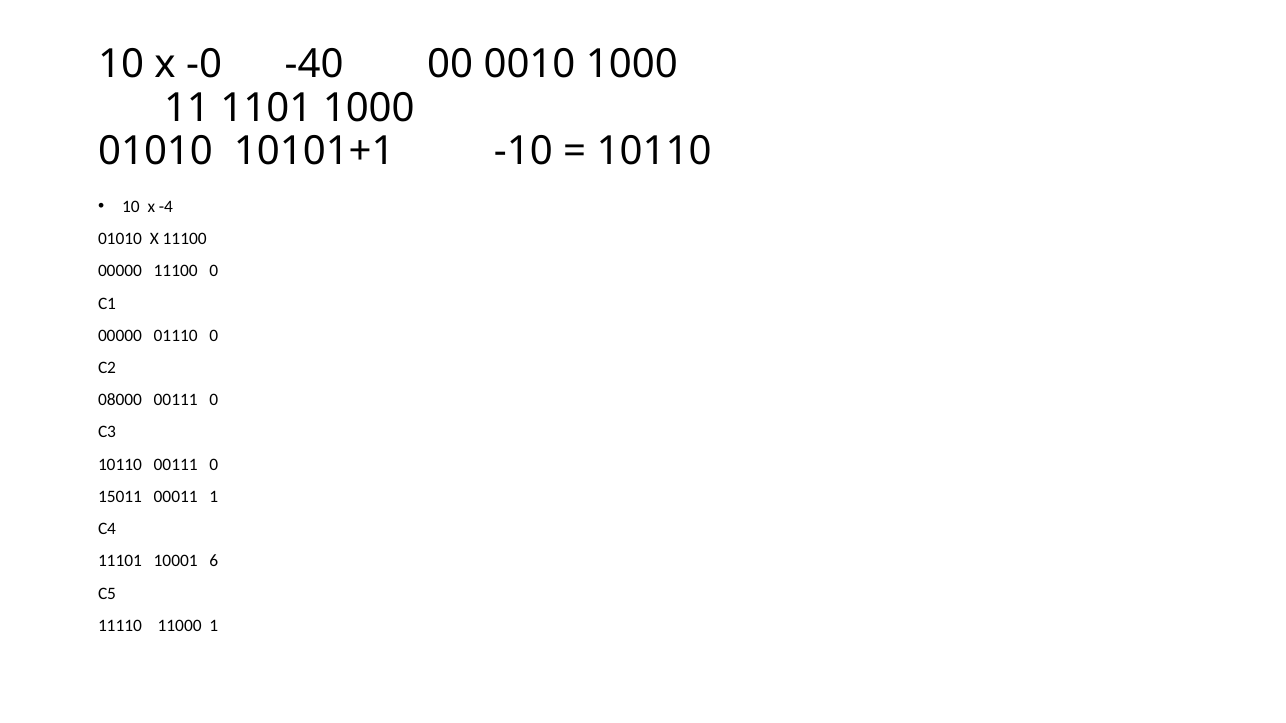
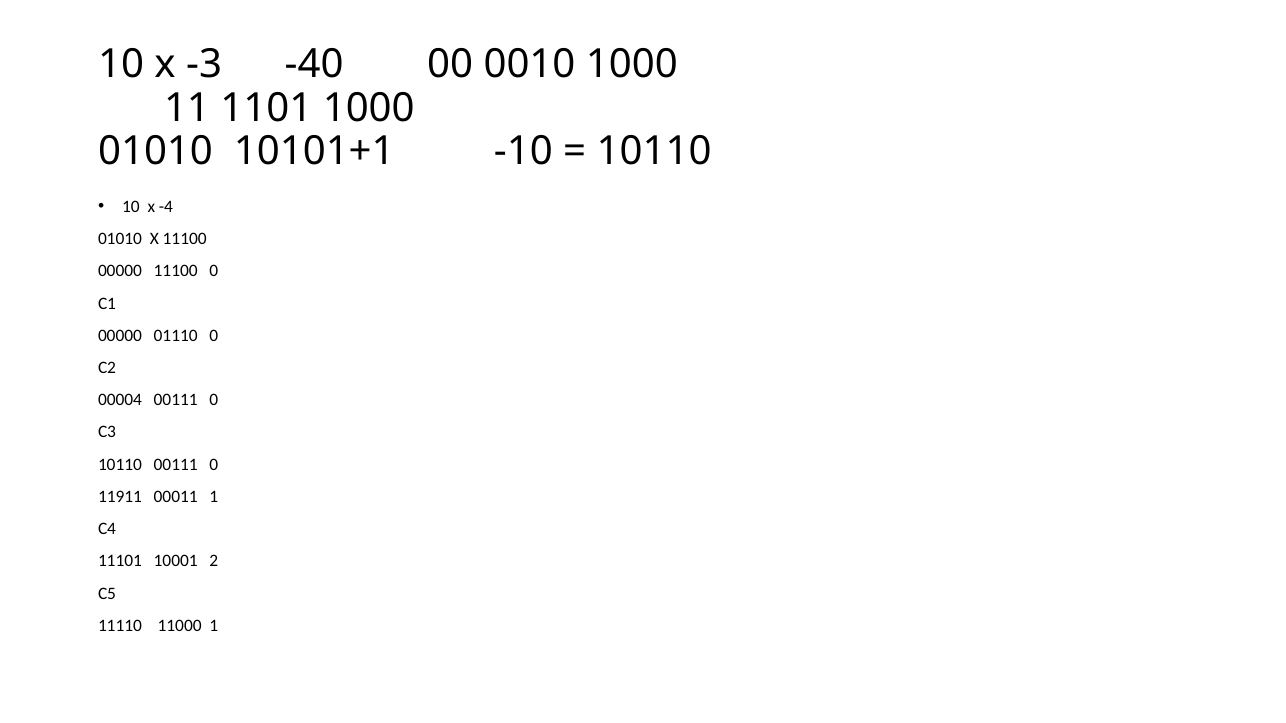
-0: -0 -> -3 (204, 65)
08000: 08000 -> 00004 (120, 400)
15011: 15011 -> 11911 (120, 497)
6: 6 -> 2 (214, 561)
